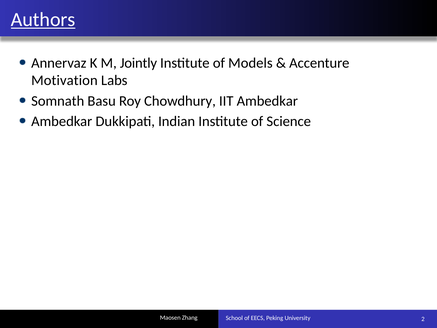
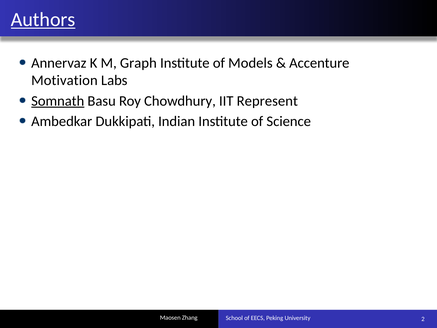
Jointly: Jointly -> Graph (138, 63)
Somnath underline: none -> present (58, 101)
IIT Ambedkar: Ambedkar -> Represent (267, 101)
